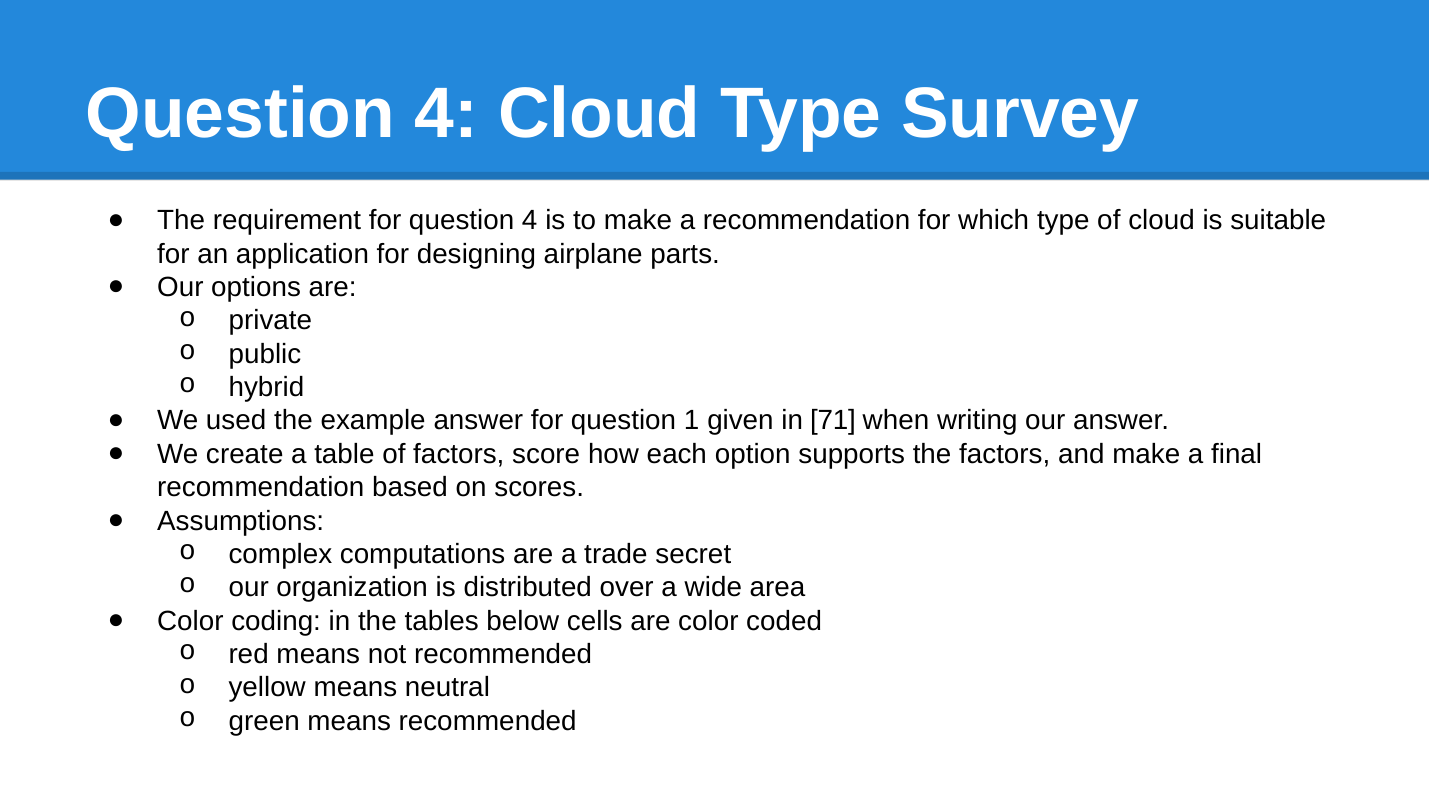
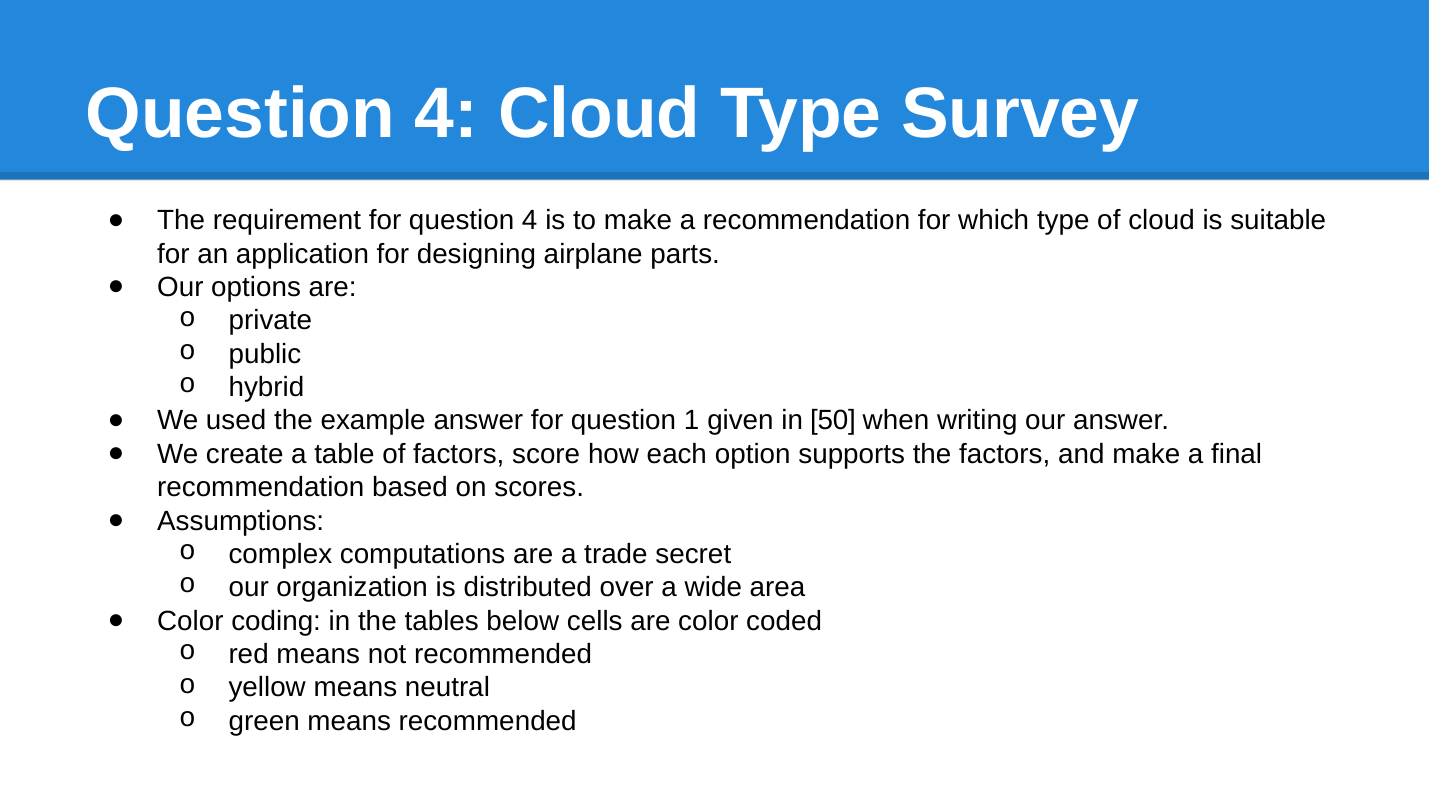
71: 71 -> 50 (833, 421)
